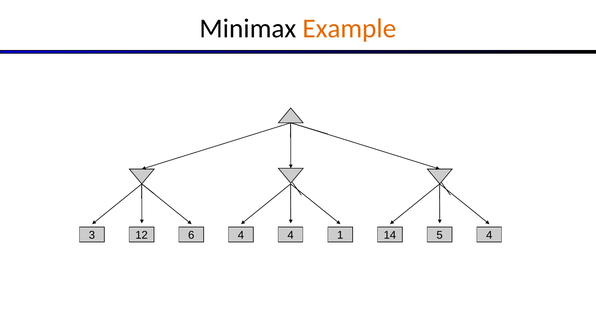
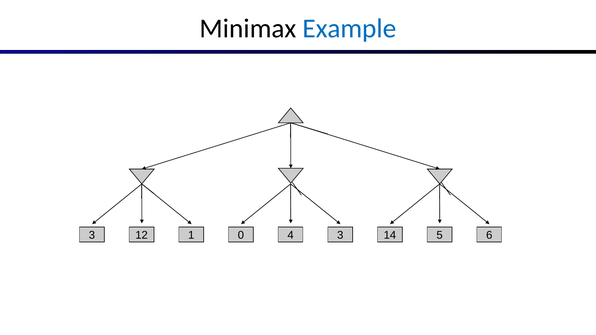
Example colour: orange -> blue (349, 29)
6: 6 -> 1 (191, 235)
3 4: 4 -> 0 (241, 235)
4 1: 1 -> 3 (340, 235)
5 4: 4 -> 6 (489, 235)
